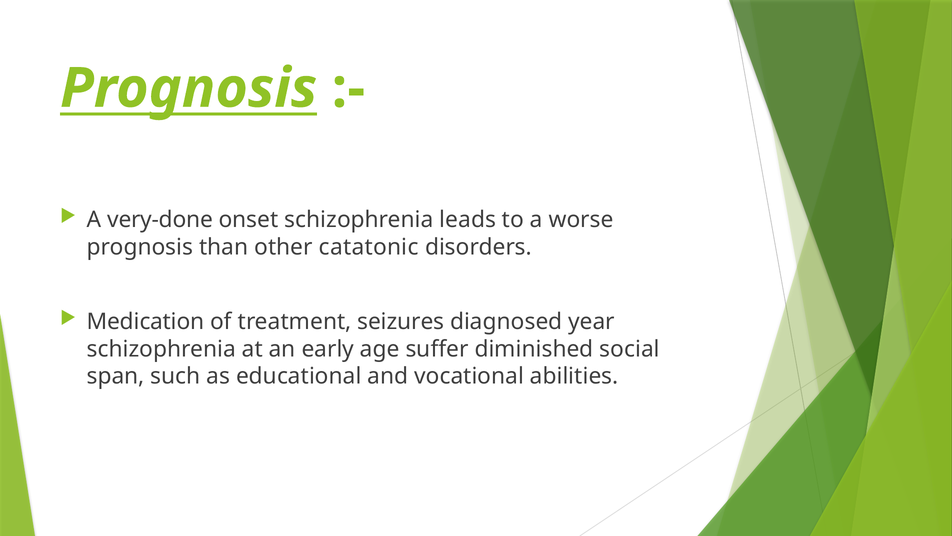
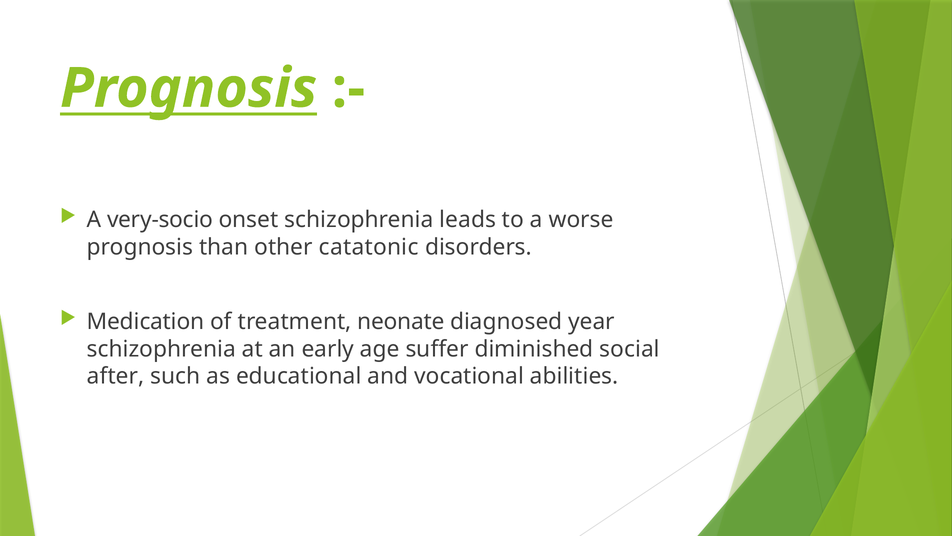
very-done: very-done -> very-socio (160, 219)
seizures: seizures -> neonate (401, 321)
span: span -> after (116, 376)
